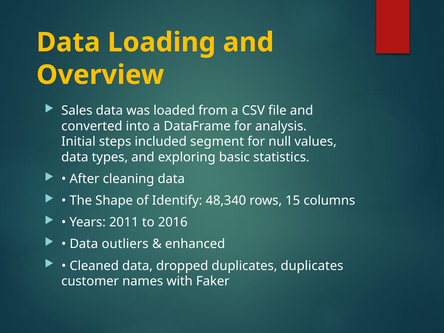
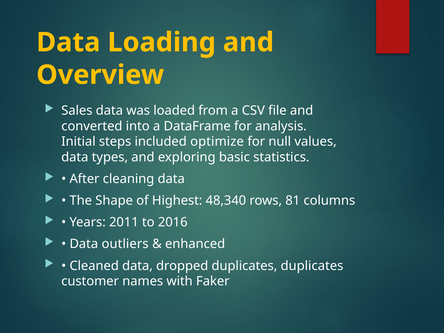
segment: segment -> optimize (217, 142)
Identify: Identify -> Highest (177, 201)
15: 15 -> 81 (293, 201)
